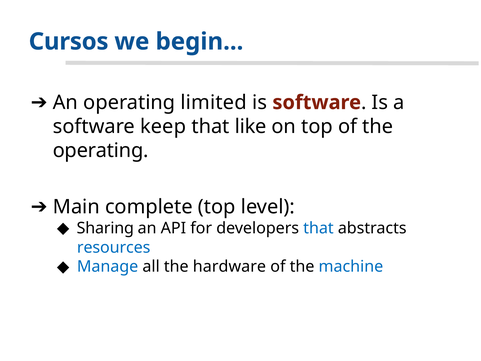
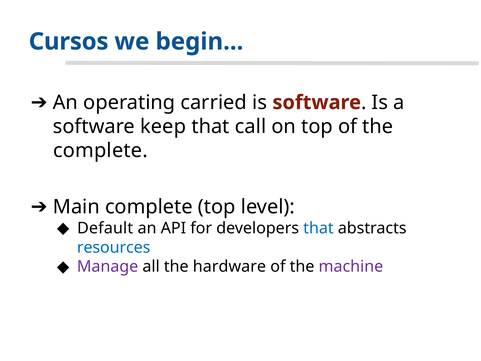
limited: limited -> carried (214, 102)
like: like -> call (250, 126)
operating: operating -> complete (100, 151)
Sharing: Sharing -> Default (105, 228)
Manage colour: blue -> purple (108, 266)
machine colour: blue -> purple (351, 266)
